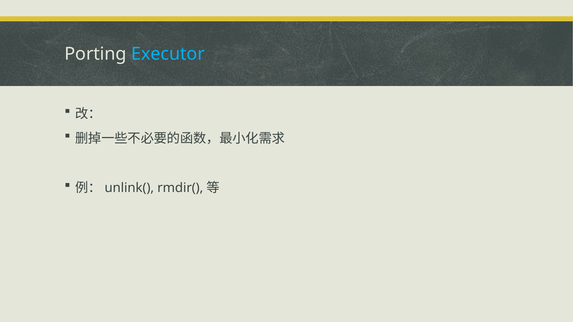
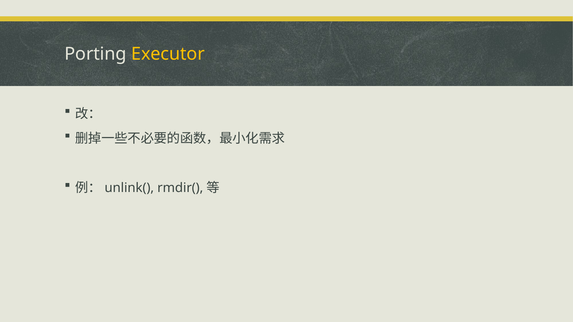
Executor colour: light blue -> yellow (168, 54)
